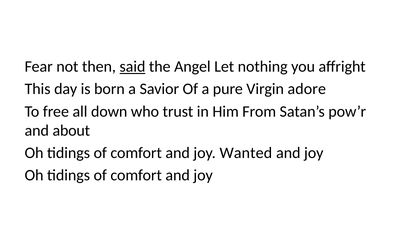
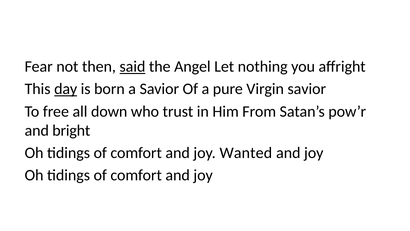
day underline: none -> present (66, 89)
Virgin adore: adore -> savior (307, 89)
about: about -> bright (71, 130)
